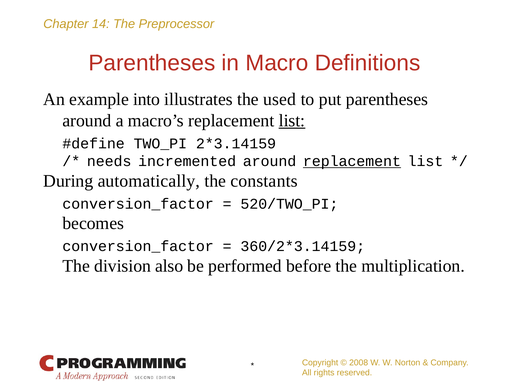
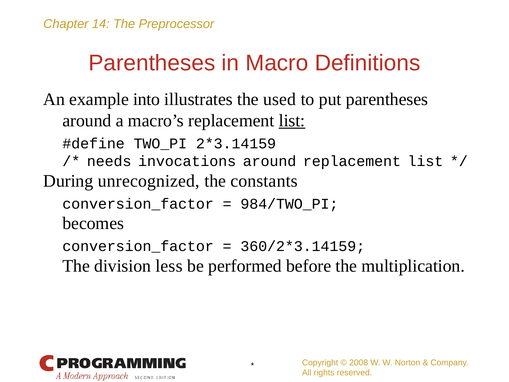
incremented: incremented -> invocations (187, 161)
replacement underline: present -> none (352, 161)
automatically: automatically -> unrecognized (149, 181)
520/TWO_PI: 520/TWO_PI -> 984/TWO_PI (289, 204)
also: also -> less (169, 266)
